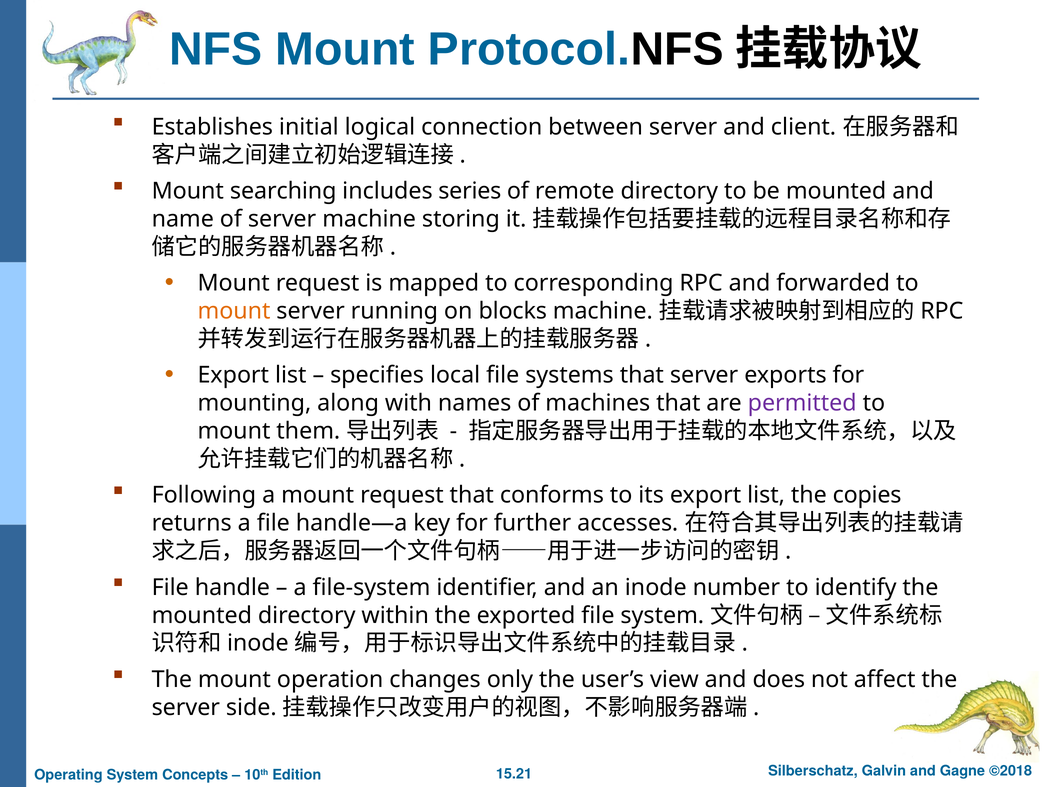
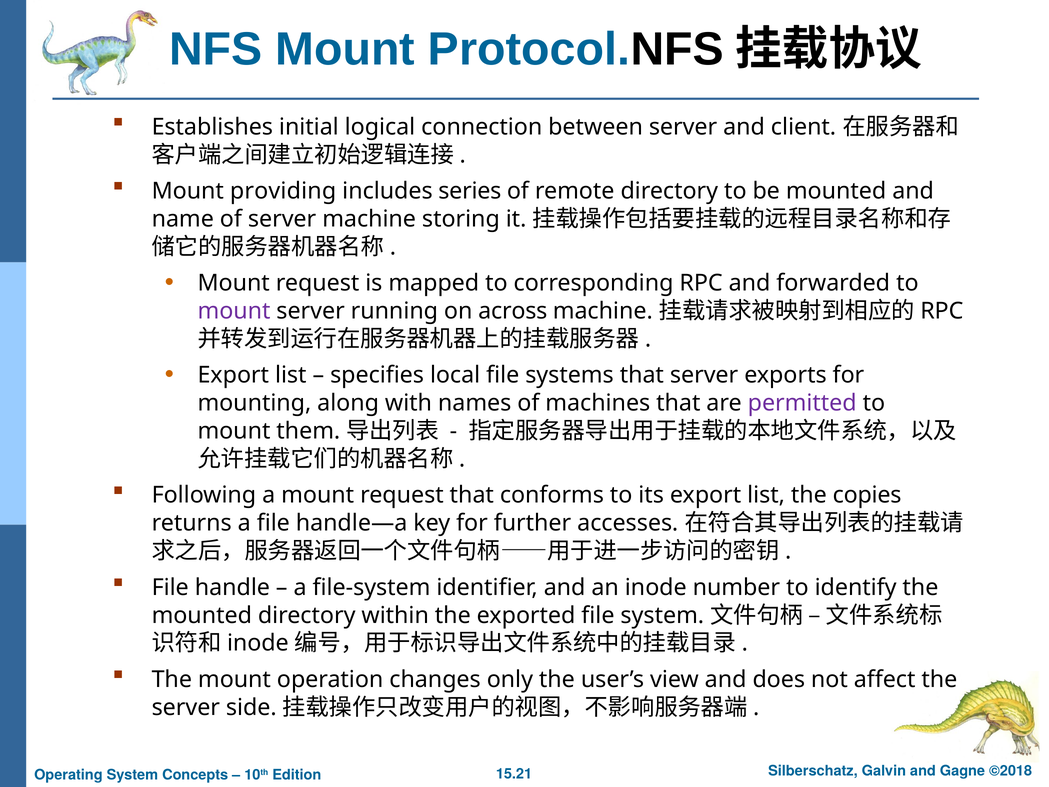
searching: searching -> providing (283, 191)
mount colour: orange -> purple (234, 311)
blocks: blocks -> across (513, 311)
